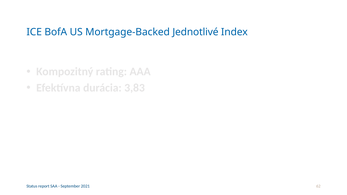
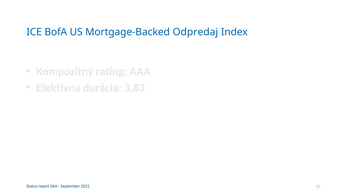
Jednotlivé: Jednotlivé -> Odpredaj (195, 32)
